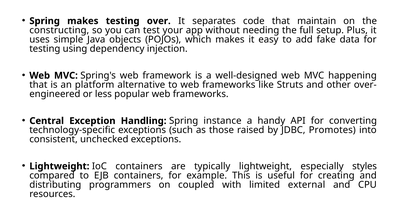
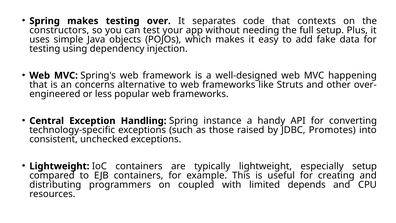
maintain: maintain -> contexts (317, 21)
constructing: constructing -> constructors (59, 30)
platform: platform -> concerns (95, 85)
especially styles: styles -> setup (365, 166)
external: external -> depends (307, 184)
